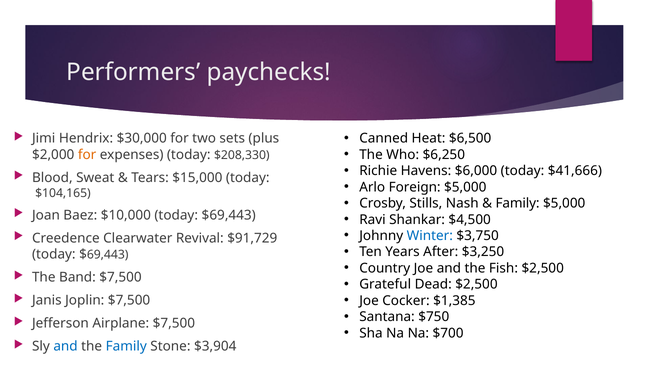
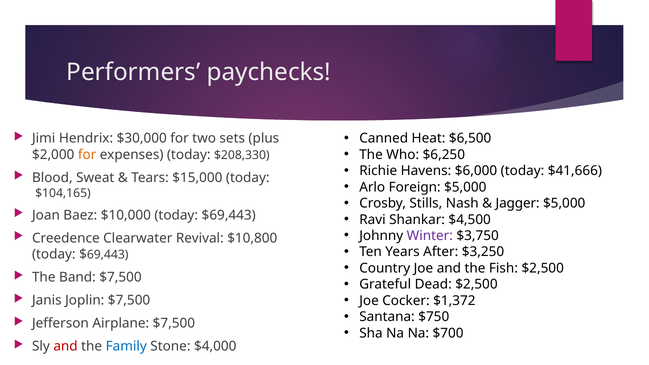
Family: Family -> Jagger (518, 203)
Winter colour: blue -> purple (430, 236)
$91,729: $91,729 -> $10,800 (252, 238)
$1,385: $1,385 -> $1,372 (454, 301)
and colour: blue -> red (66, 347)
$3,904: $3,904 -> $4,000 (215, 347)
